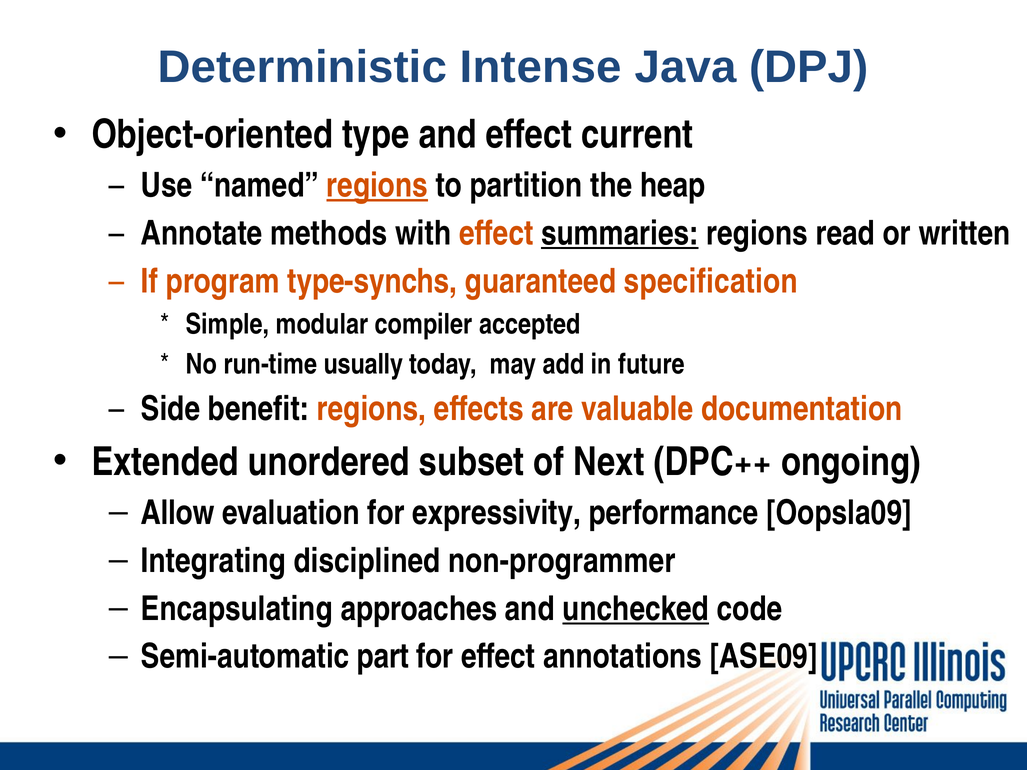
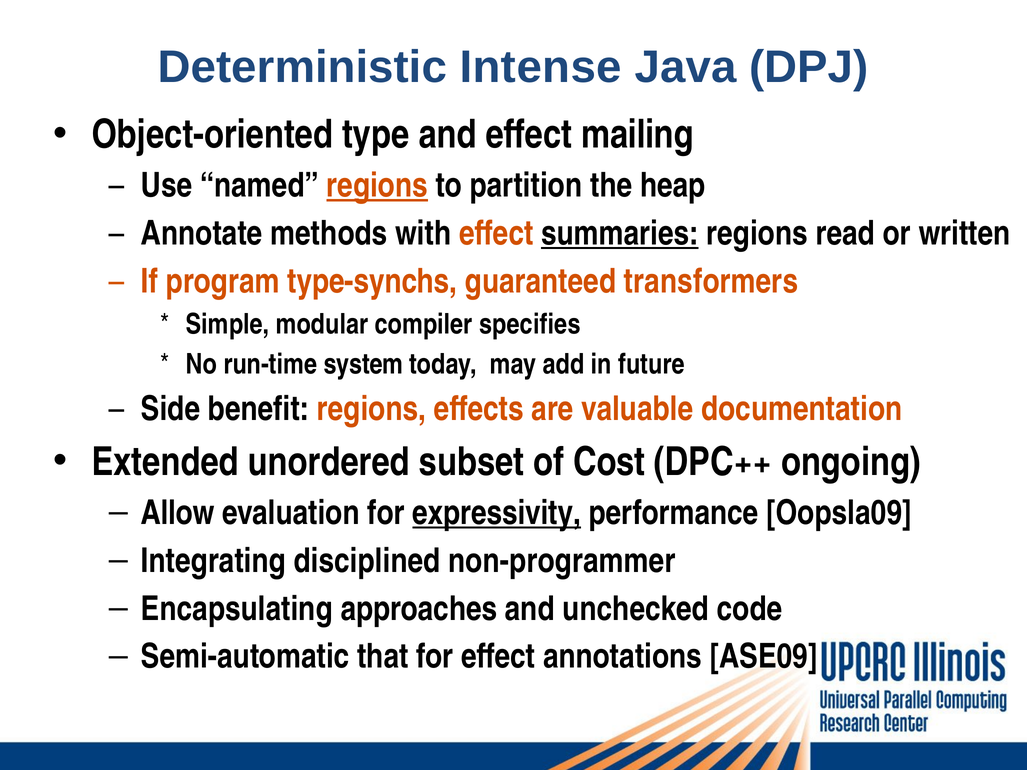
current: current -> mailing (637, 135)
specification: specification -> transformers (711, 281)
accepted: accepted -> specifies (530, 324)
usually: usually -> system (363, 364)
Next: Next -> Cost (609, 462)
expressivity underline: none -> present (497, 513)
unchecked underline: present -> none (636, 609)
part: part -> that (383, 657)
